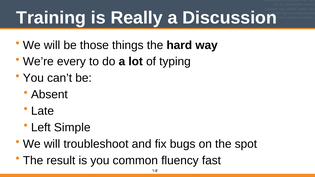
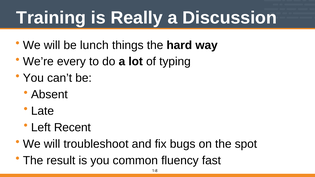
those: those -> lunch (94, 45)
Simple: Simple -> Recent (72, 128)
